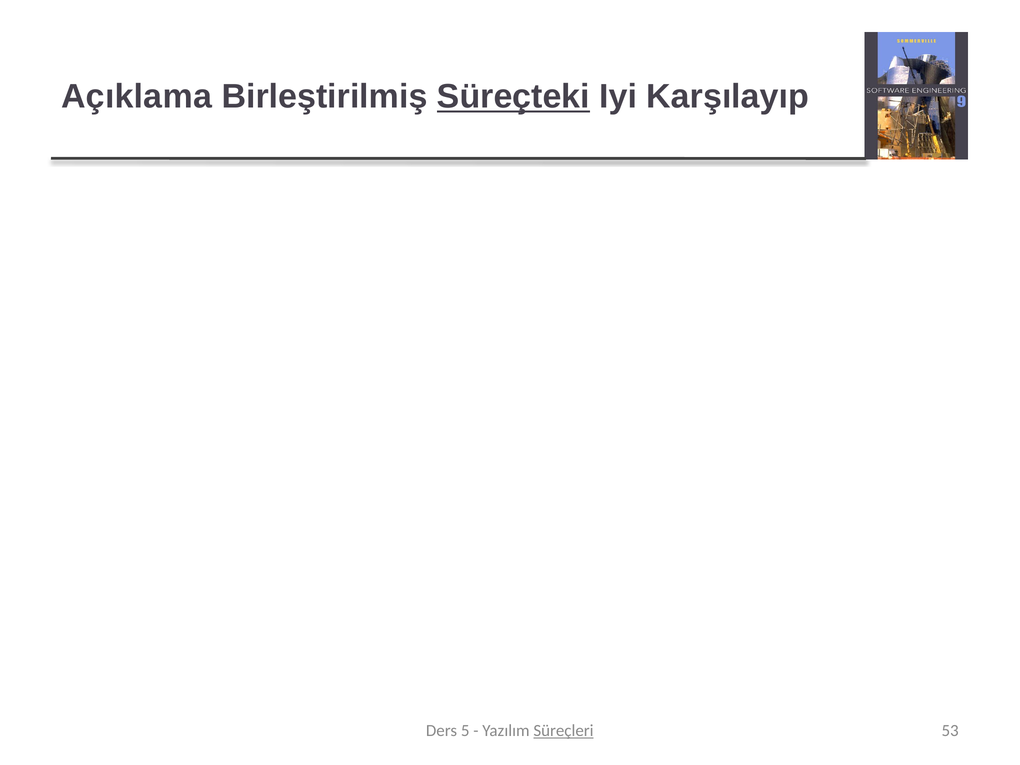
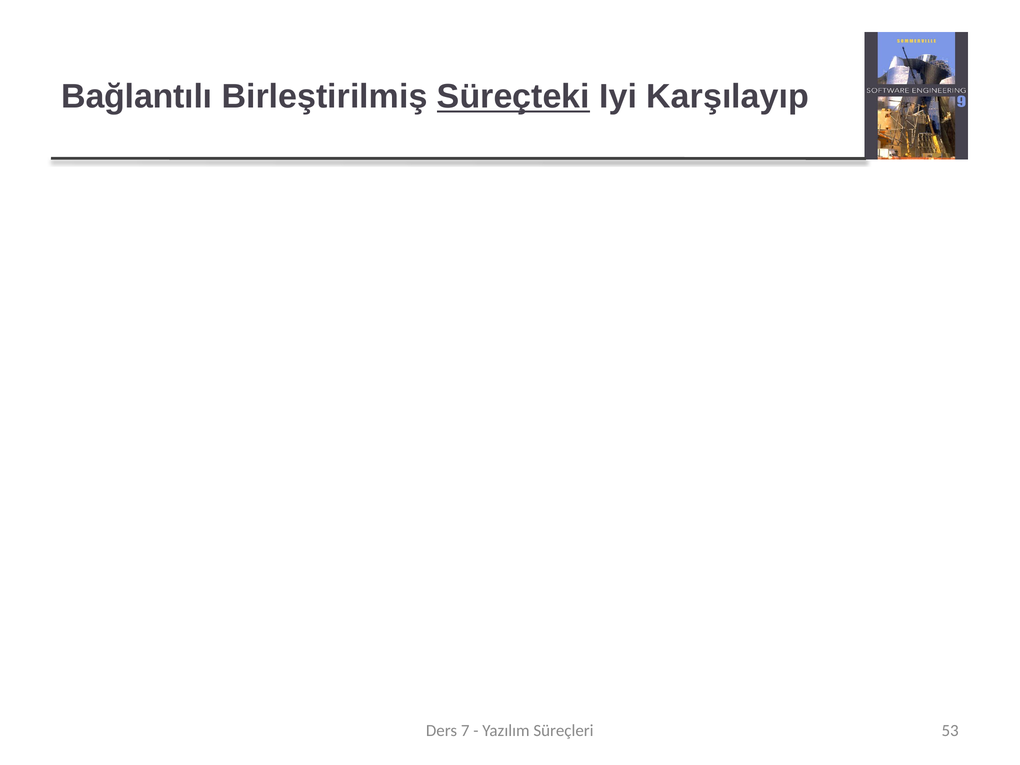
Açıklama: Açıklama -> Bağlantılı (137, 97)
5: 5 -> 7 (465, 731)
Süreçleri underline: present -> none (563, 731)
